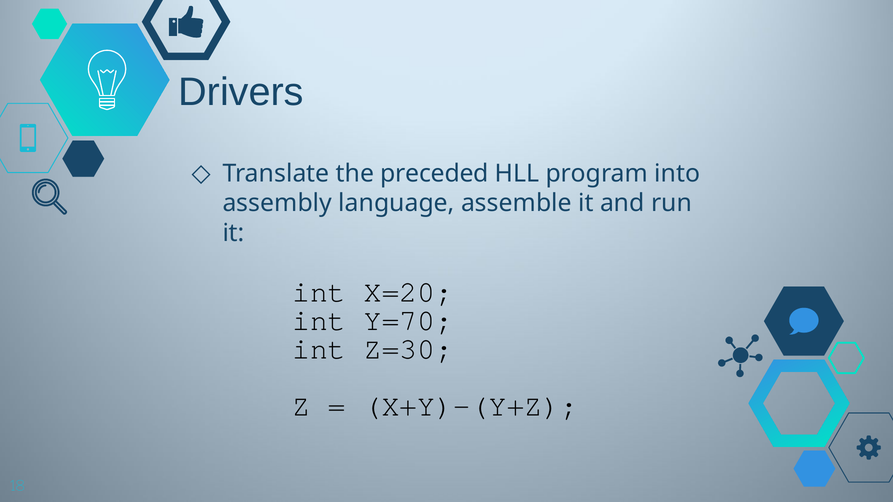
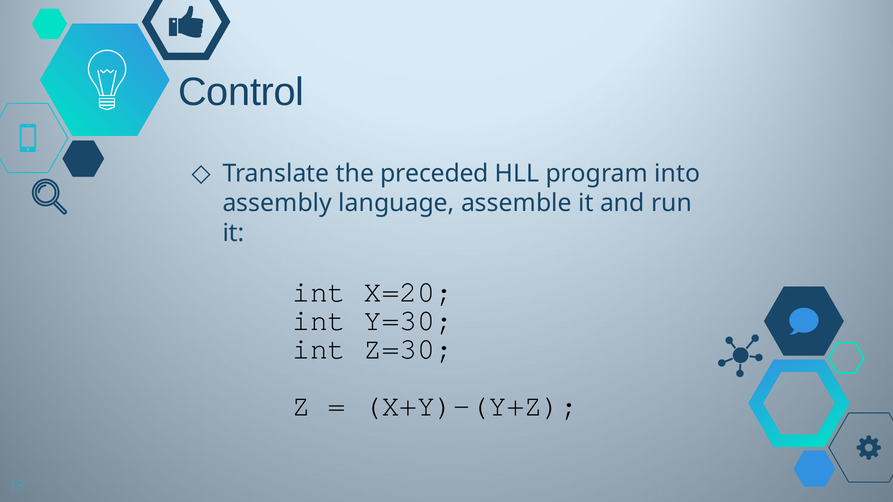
Drivers: Drivers -> Control (241, 92)
Y=70: Y=70 -> Y=30 (408, 321)
